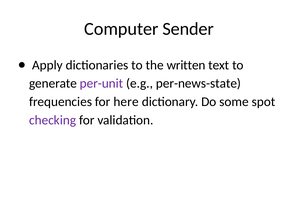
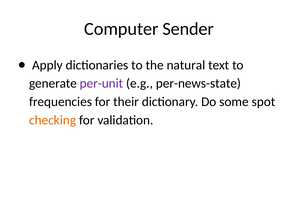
written: written -> natural (186, 65)
here: here -> their (126, 101)
checking colour: purple -> orange (53, 120)
